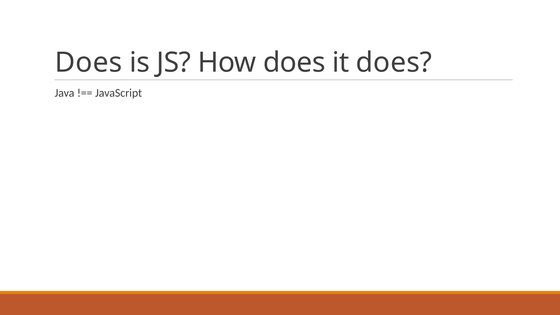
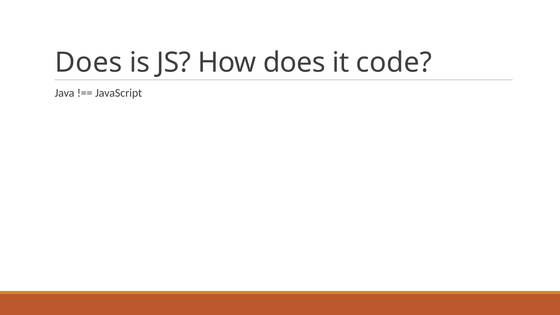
it does: does -> code (394, 63)
